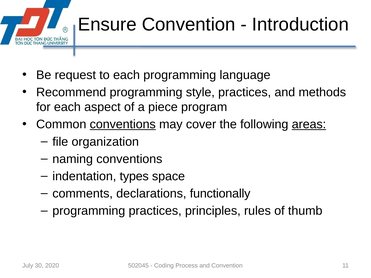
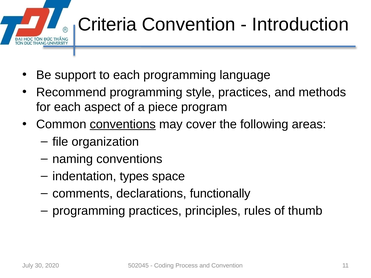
Ensure: Ensure -> Criteria (107, 24)
request: request -> support (75, 75)
areas underline: present -> none (309, 125)
